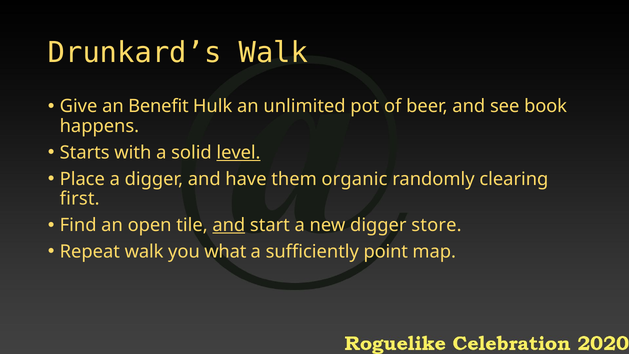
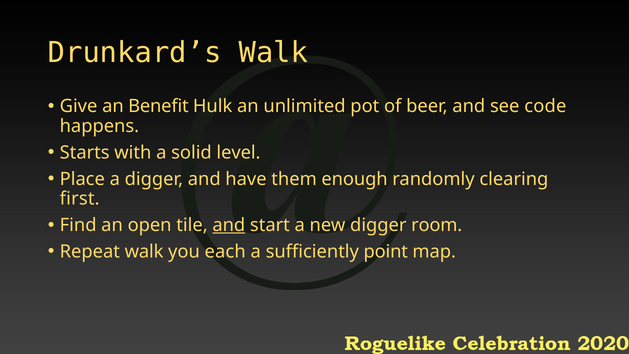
book: book -> code (545, 106)
level underline: present -> none (238, 153)
organic: organic -> enough (355, 179)
store: store -> room (437, 225)
what: what -> each (225, 251)
